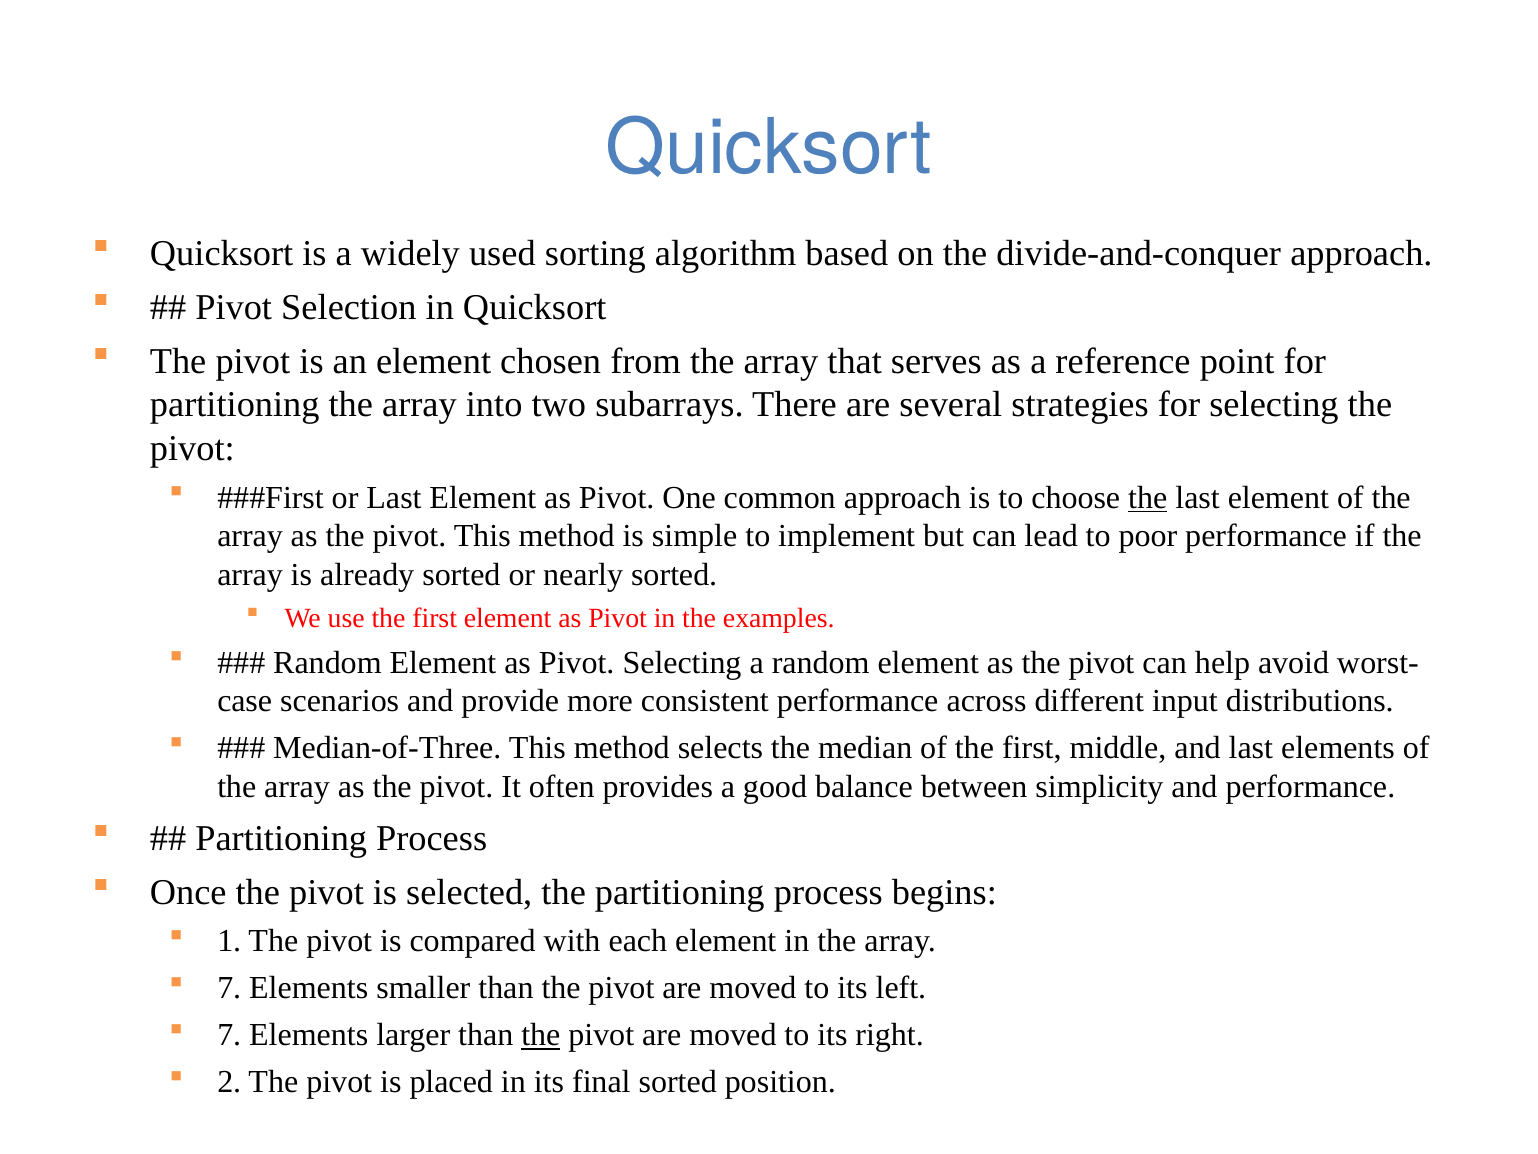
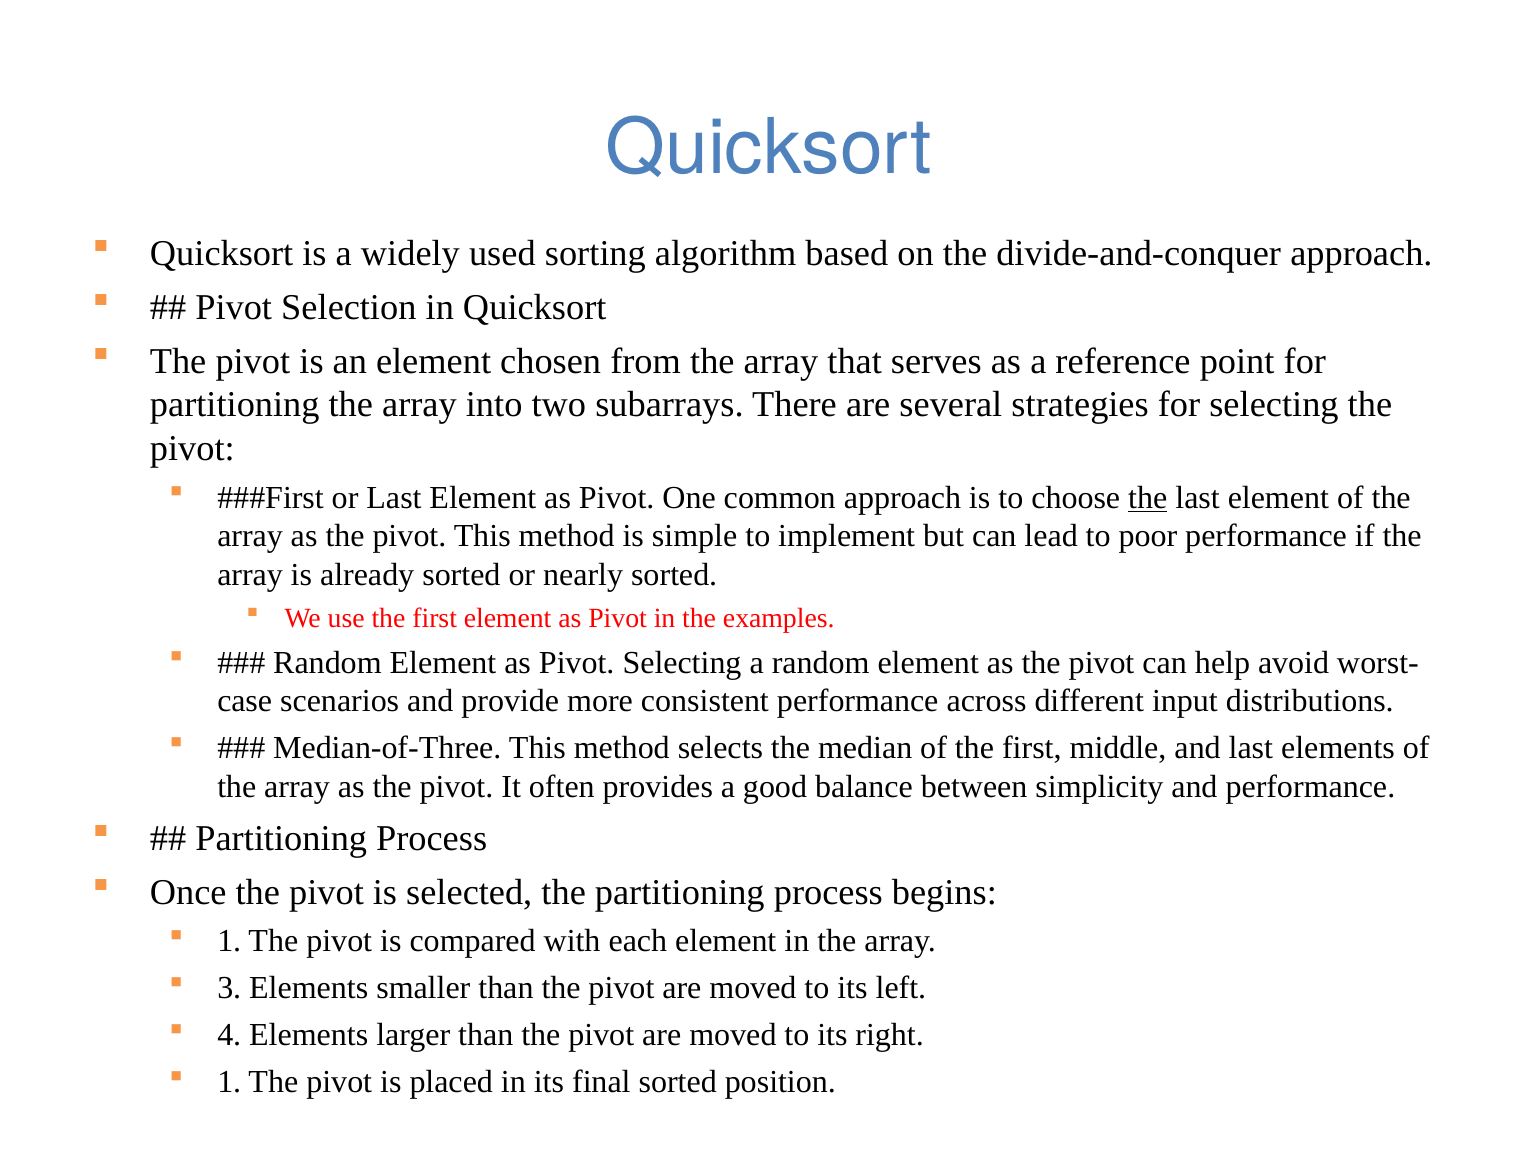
7: 7 -> 3 (229, 988)
7: 7 -> 4 (229, 1035)
the underline: present -> none (541, 1035)
2: 2 -> 1 (229, 1082)
